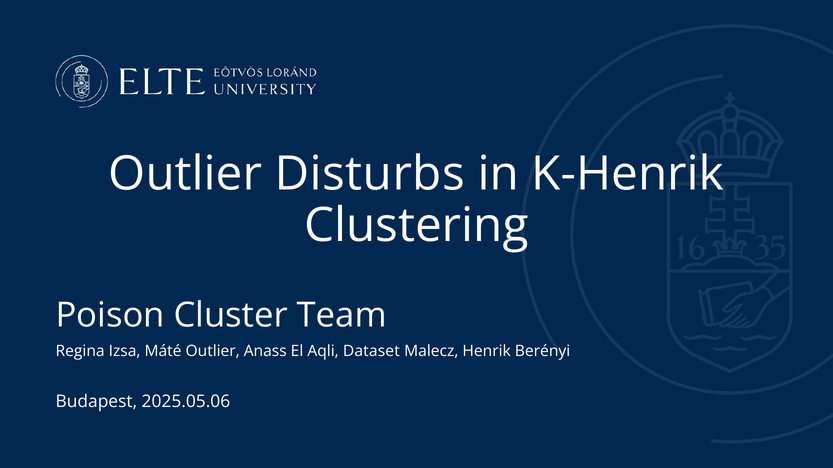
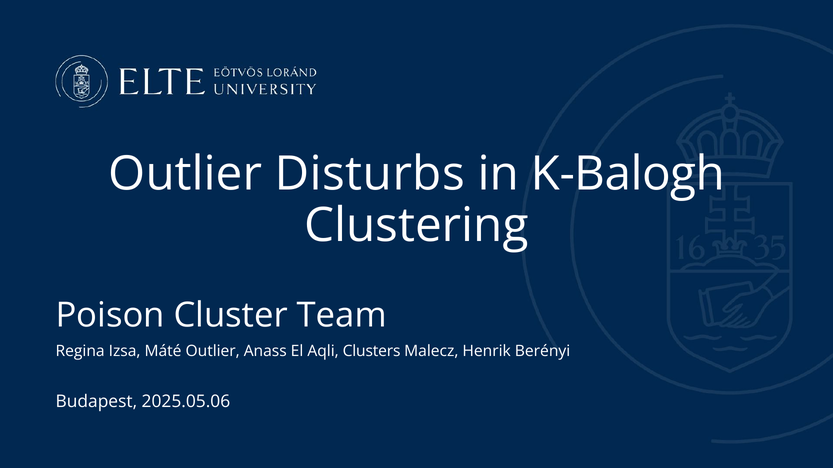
K-Henrik: K-Henrik -> K-Balogh (628, 174)
Dataset: Dataset -> Clusters (372, 352)
